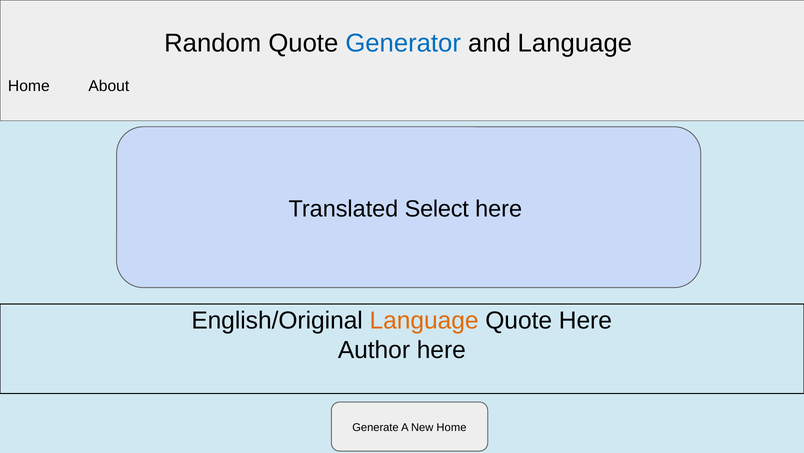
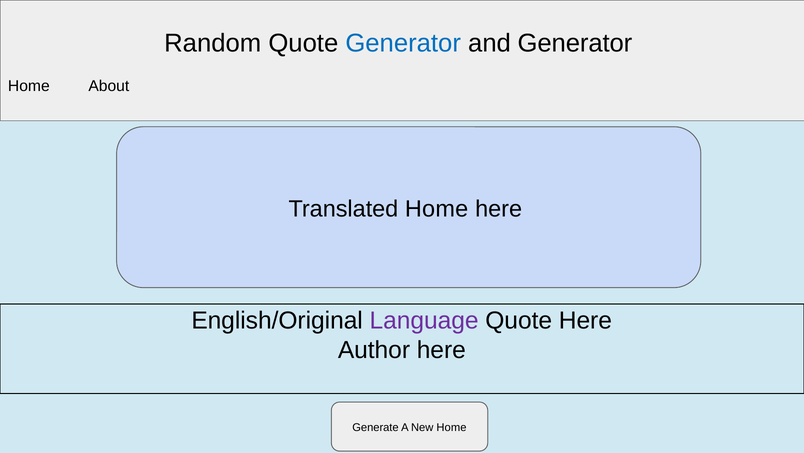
and Language: Language -> Generator (575, 43)
Translated Select: Select -> Home (437, 208)
Language colour: orange -> purple (424, 320)
